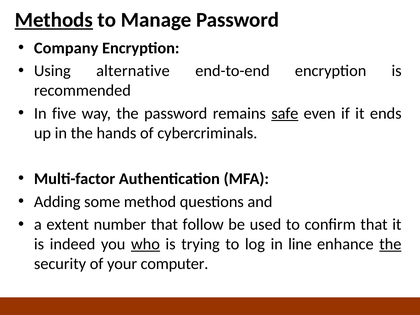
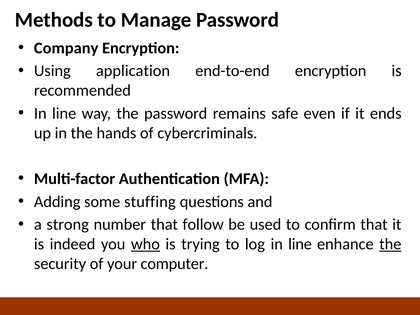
Methods underline: present -> none (54, 20)
alternative: alternative -> application (133, 71)
five: five -> line (64, 113)
safe underline: present -> none (285, 113)
method: method -> stuffing (150, 202)
extent: extent -> strong (68, 225)
